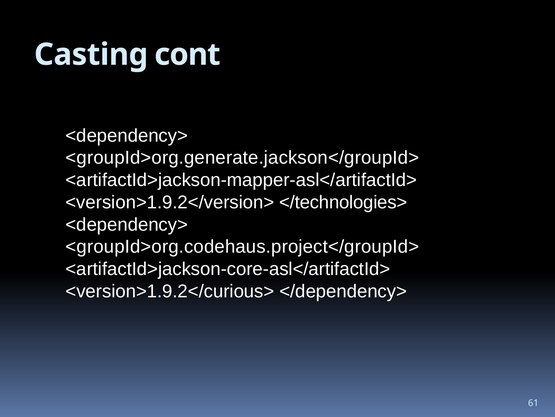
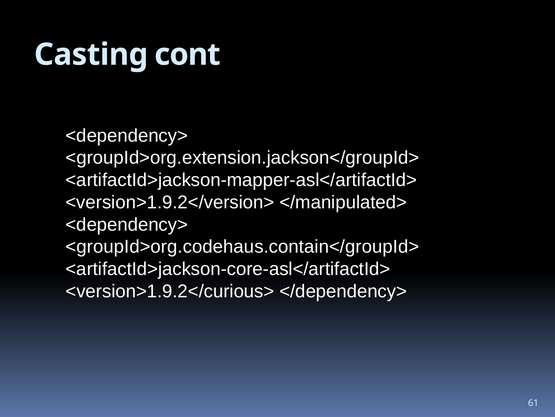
<groupId>org.generate.jackson</groupId>: <groupId>org.generate.jackson</groupId> -> <groupId>org.extension.jackson</groupId> (242, 158)
</technologies>: </technologies> -> </manipulated> (343, 202)
<groupId>org.codehaus.project</groupId>: <groupId>org.codehaus.project</groupId> -> <groupId>org.codehaus.contain</groupId> (242, 246)
